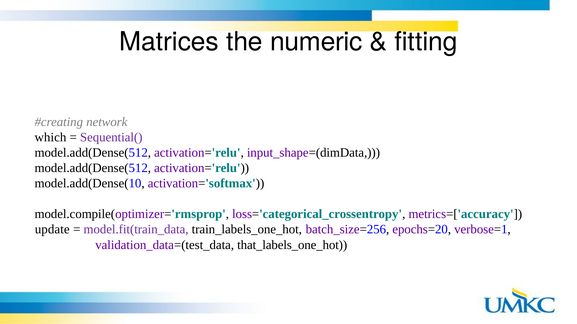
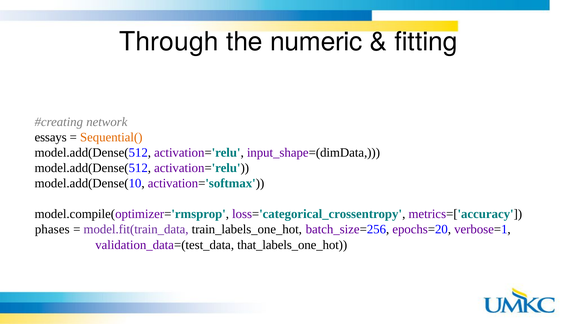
Matrices: Matrices -> Through (169, 42)
which: which -> essays (51, 138)
Sequential( colour: purple -> orange (111, 138)
update: update -> phases (52, 230)
